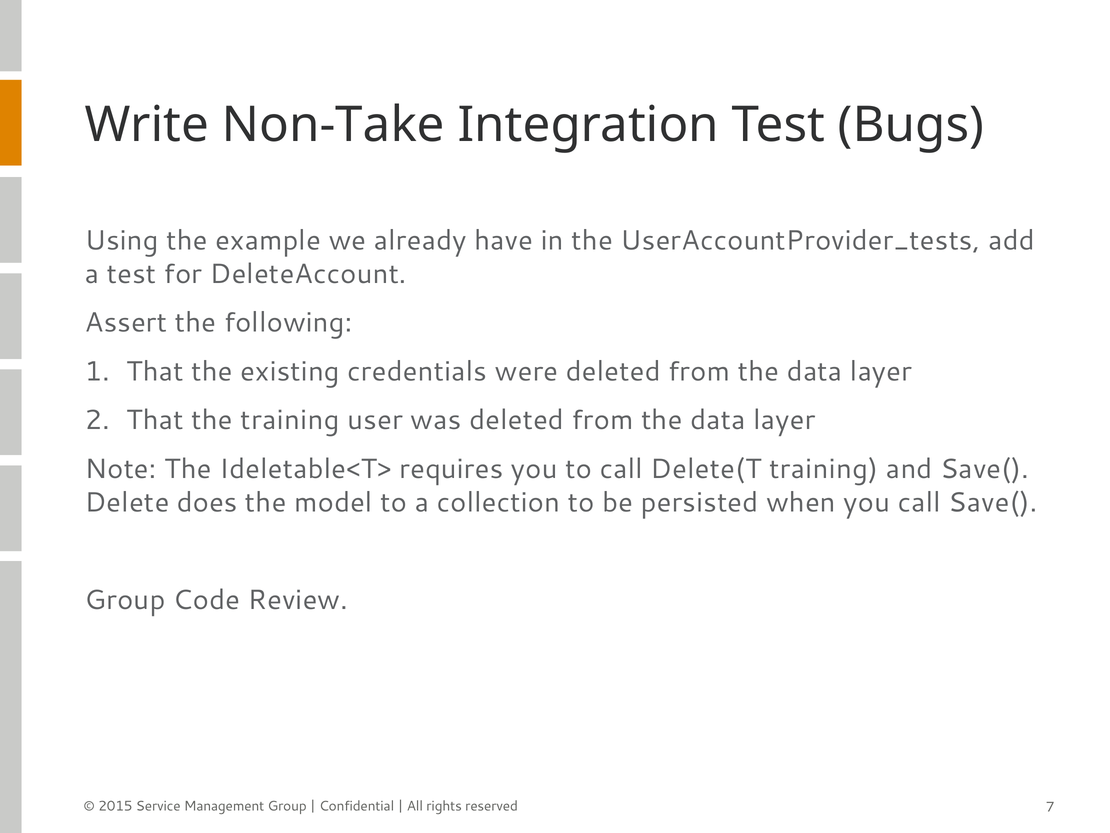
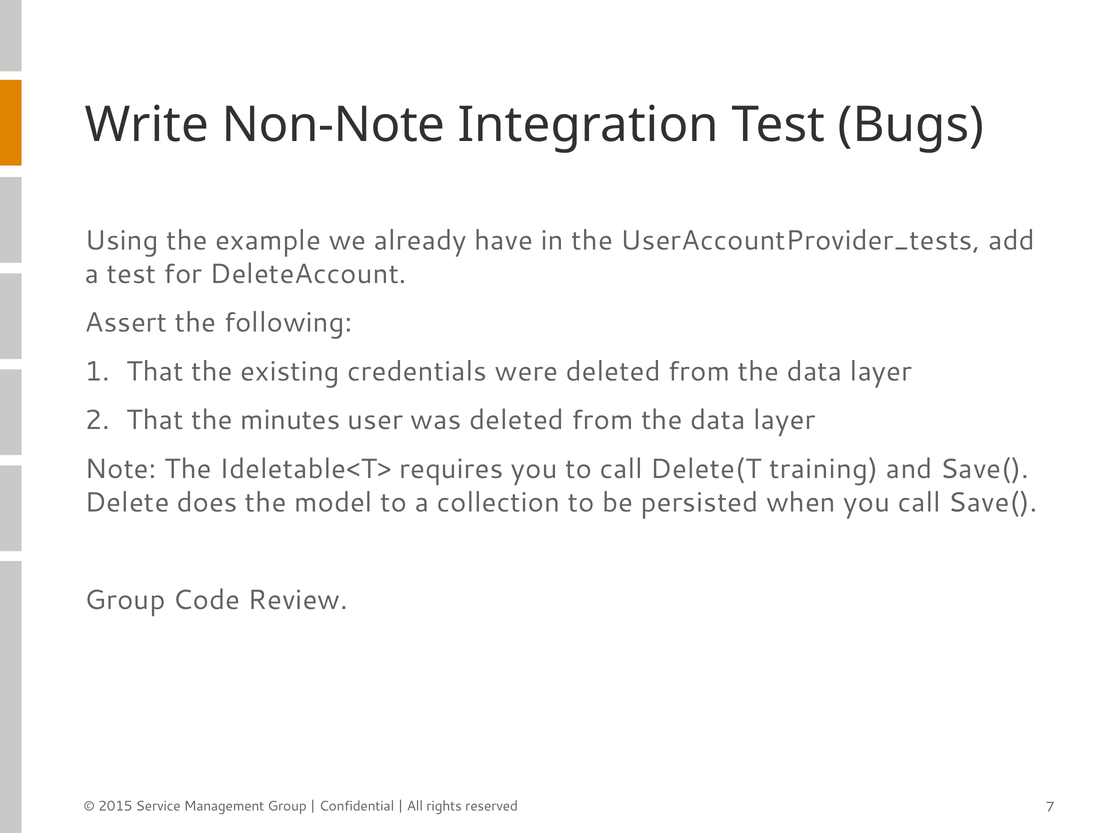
Non-Take: Non-Take -> Non-Note (333, 125)
the training: training -> minutes (290, 420)
